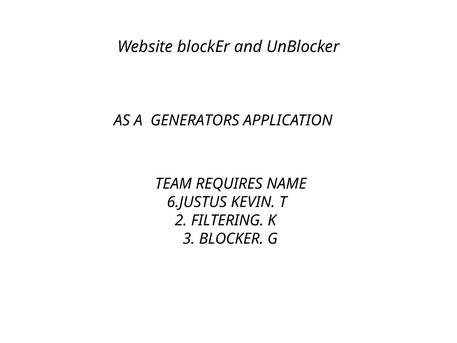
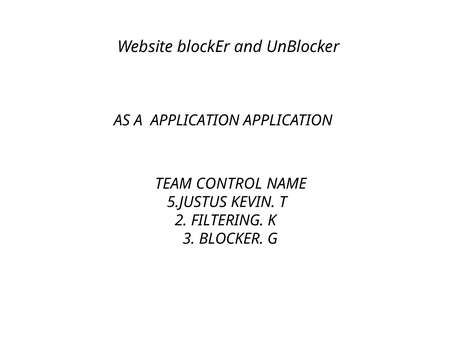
A GENERATORS: GENERATORS -> APPLICATION (195, 120)
REQUIRES: REQUIRES -> CONTROL (229, 184)
6.JUSTUS: 6.JUSTUS -> 5.JUSTUS (197, 202)
